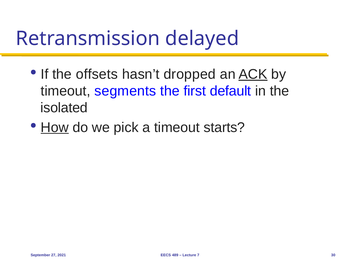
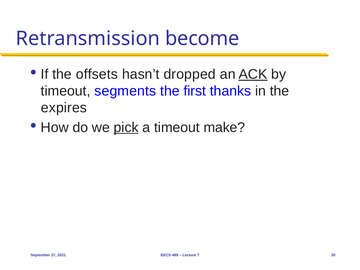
delayed: delayed -> become (202, 39)
default: default -> thanks (230, 91)
isolated: isolated -> expires (64, 108)
How underline: present -> none (55, 127)
pick underline: none -> present (126, 127)
starts: starts -> make (224, 127)
